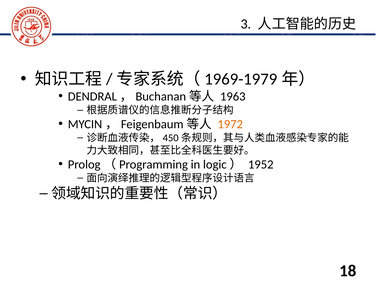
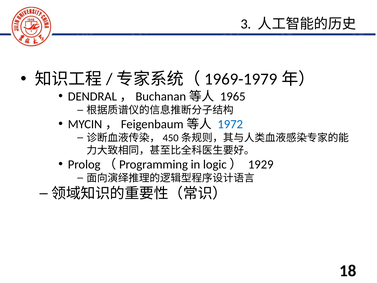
1963: 1963 -> 1965 (233, 96)
1972 colour: orange -> blue (230, 124)
1952: 1952 -> 1929 (261, 164)
